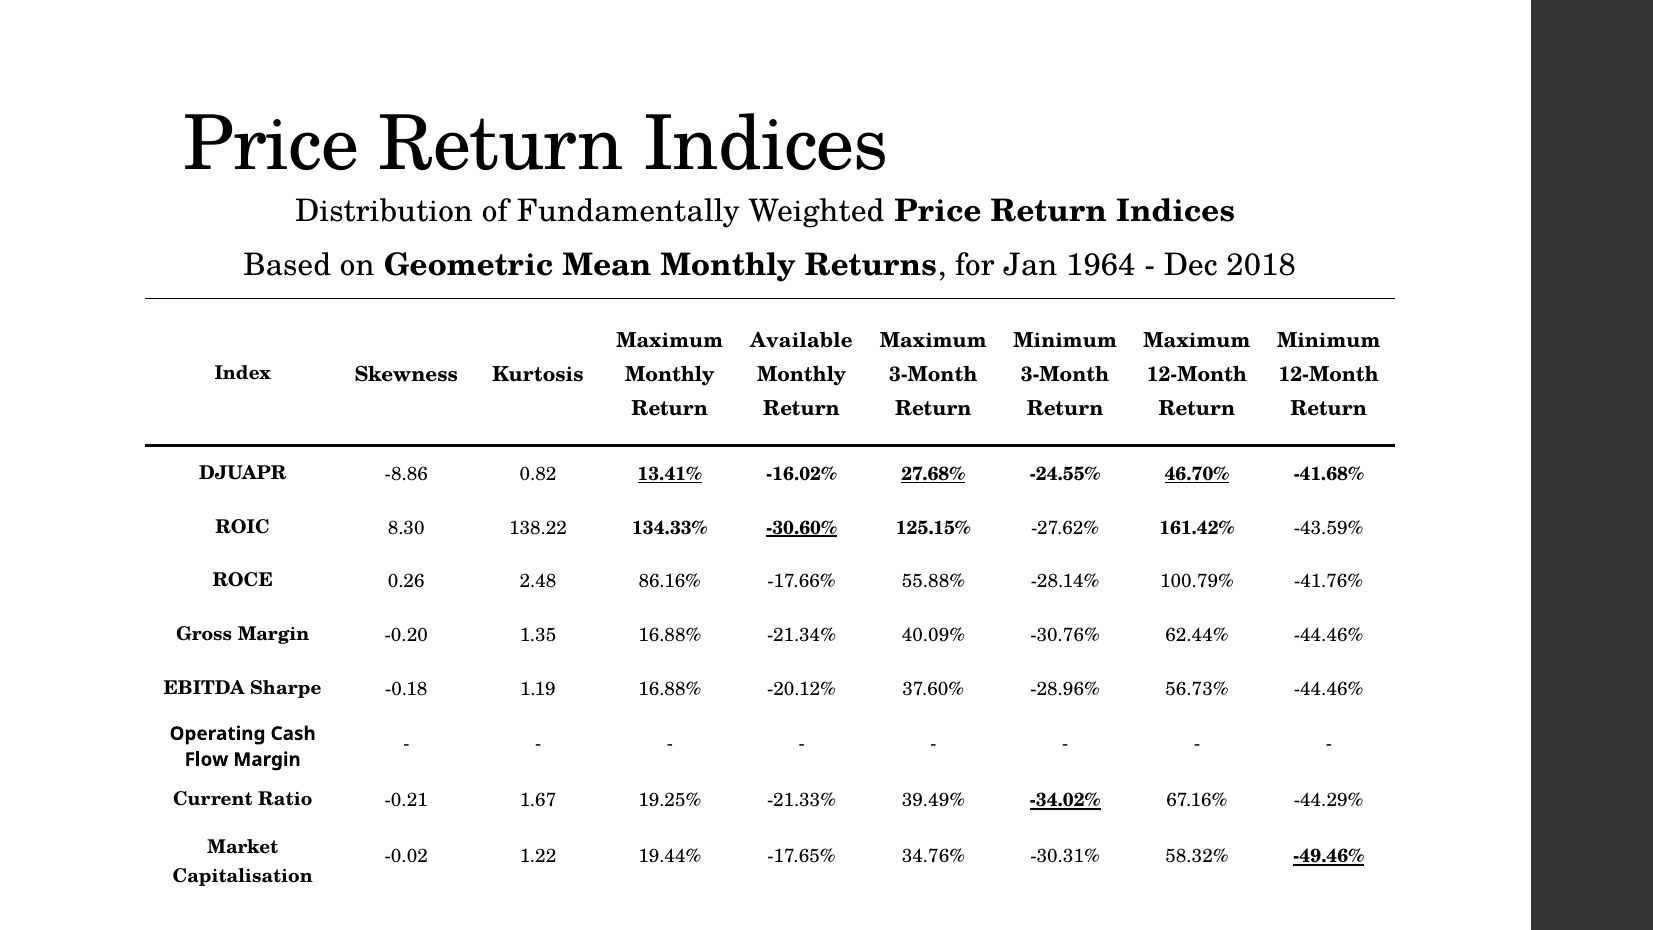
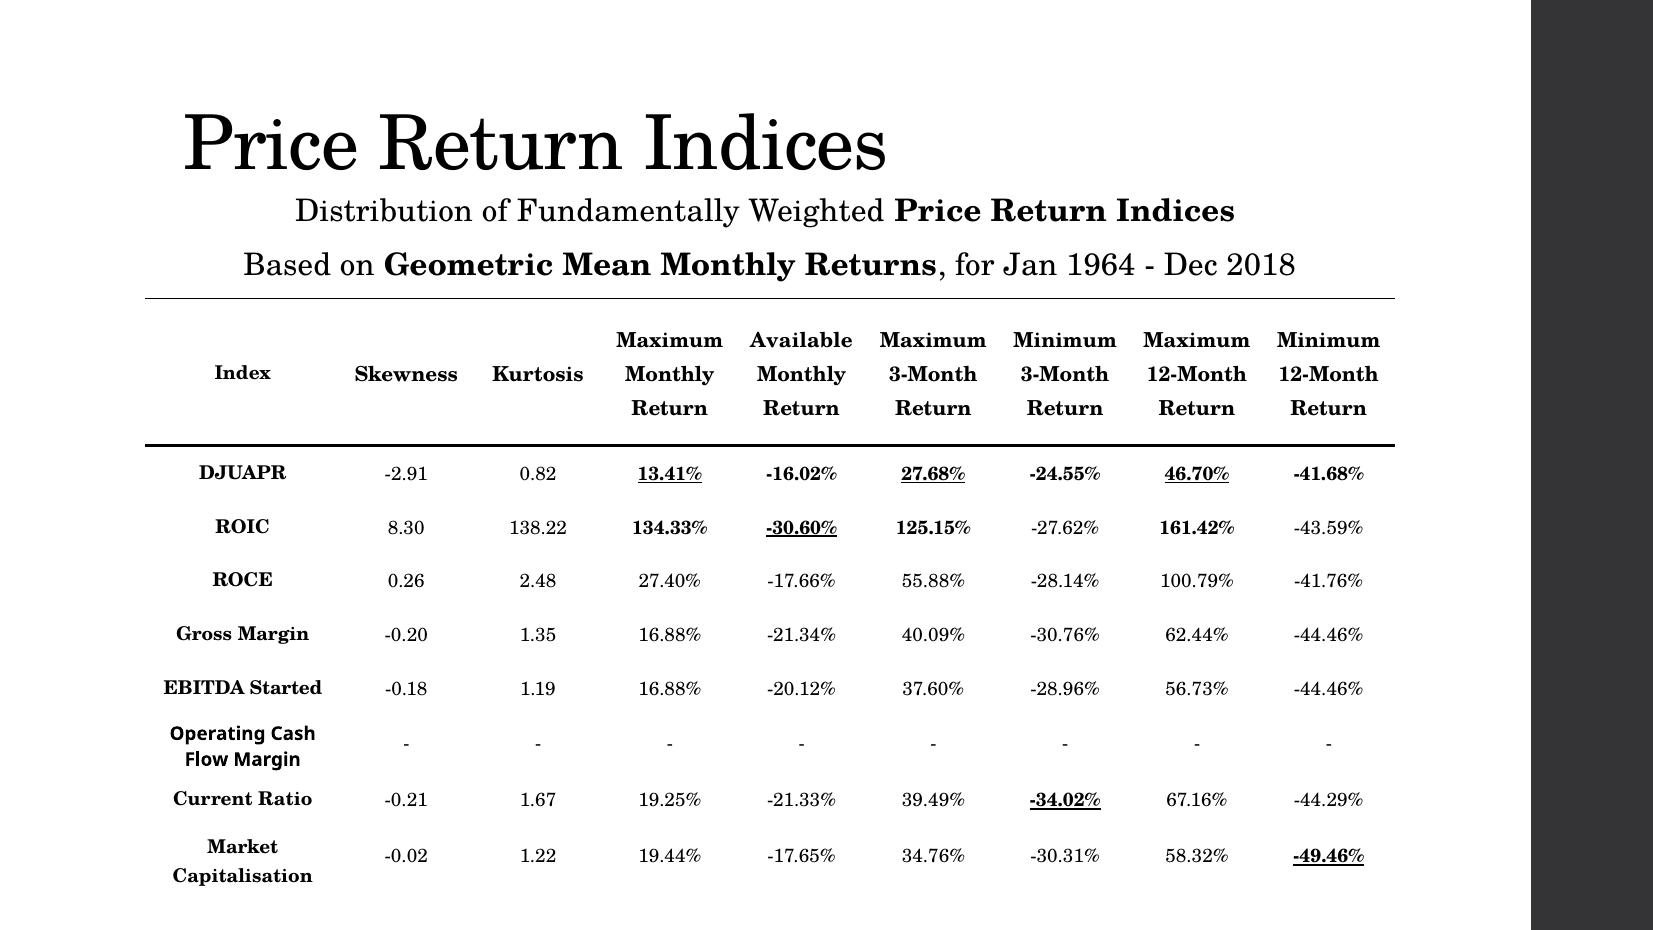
-8.86: -8.86 -> -2.91 (406, 474)
86.16%: 86.16% -> 27.40% (670, 581)
Sharpe: Sharpe -> Started (286, 688)
